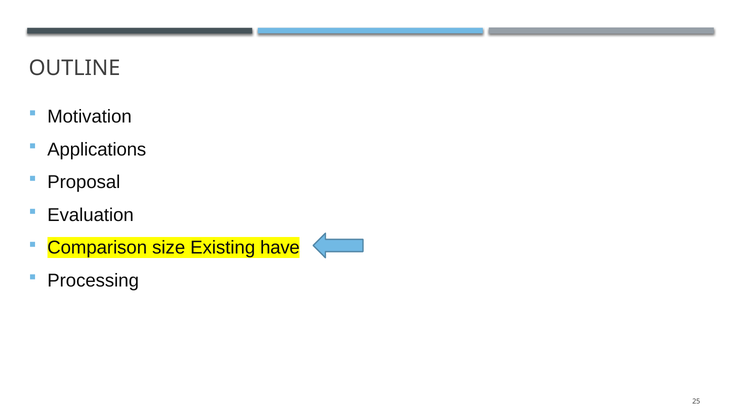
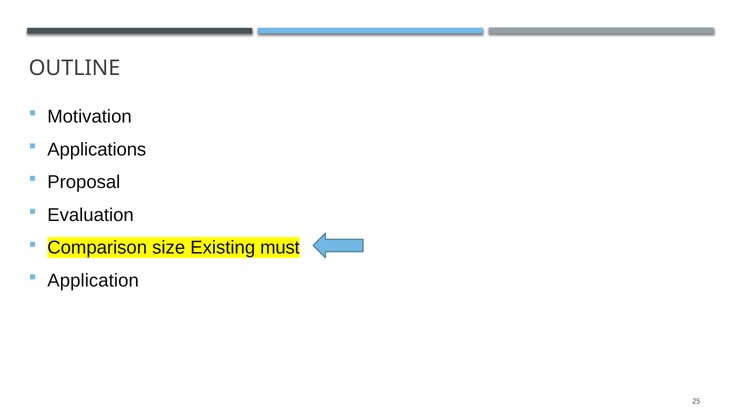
have: have -> must (280, 248)
Processing: Processing -> Application (93, 280)
